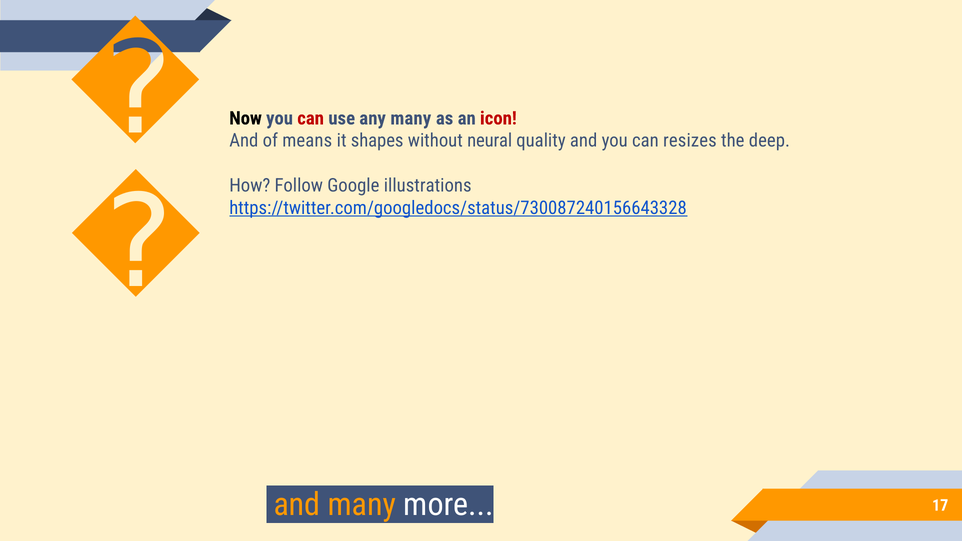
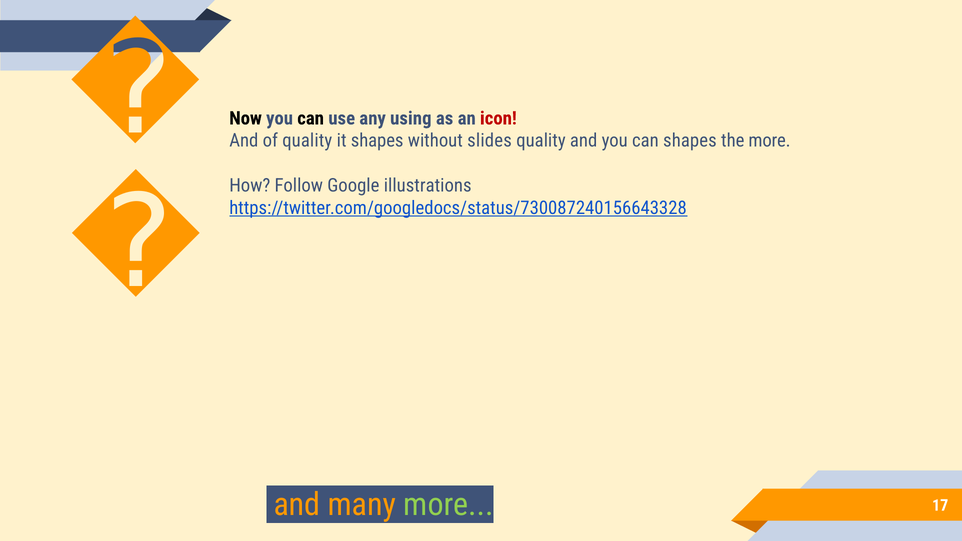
can colour: red -> black (311, 118)
any many: many -> using (411, 118)
of means: means -> quality (307, 141)
neural: neural -> slides (490, 141)
can resizes: resizes -> shapes (690, 141)
the deep: deep -> more (770, 141)
more colour: white -> light green (448, 505)
